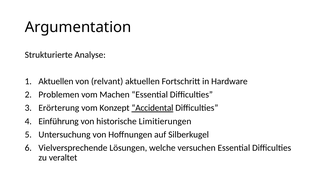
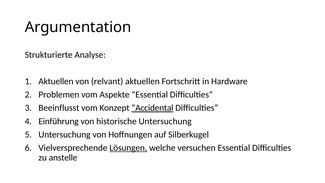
Machen: Machen -> Aspekte (115, 95)
Erörterung: Erörterung -> Beeinflusst (59, 108)
historische Limitierungen: Limitierungen -> Untersuchung (165, 121)
Lösungen underline: none -> present (128, 148)
veraltet: veraltet -> anstelle (63, 158)
